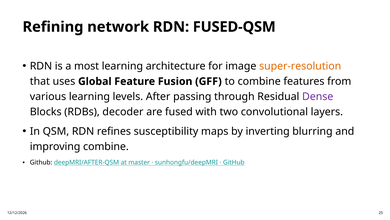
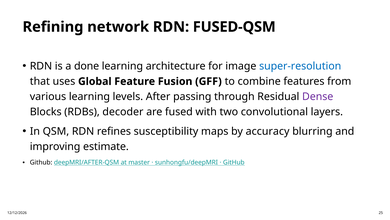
most: most -> done (87, 66)
super-resolution colour: orange -> blue (300, 66)
inverting: inverting -> accuracy (268, 131)
improving combine: combine -> estimate (106, 146)
